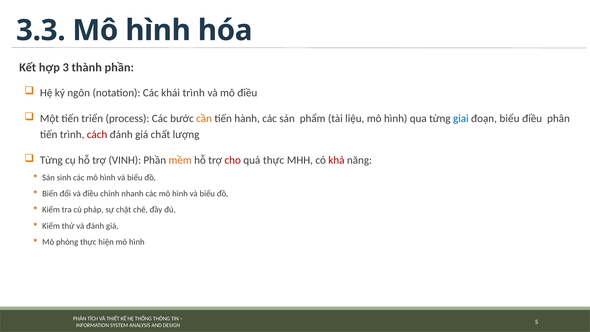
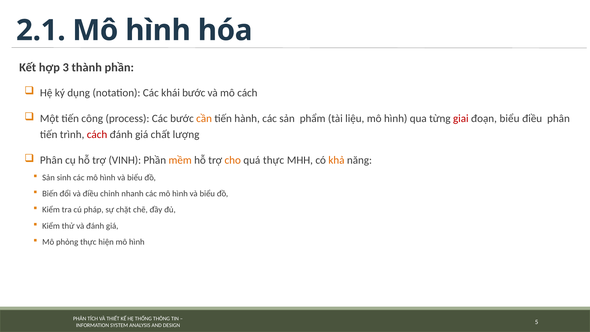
3.3: 3.3 -> 2.1 (41, 30)
ngôn: ngôn -> dụng (79, 93)
khái trình: trình -> bước (194, 93)
mô điều: điều -> cách (247, 93)
triển: triển -> công (92, 118)
giai colour: blue -> red (461, 118)
Từng: Từng -> Phân (51, 160)
cho colour: red -> orange (233, 160)
khả colour: red -> orange (336, 160)
